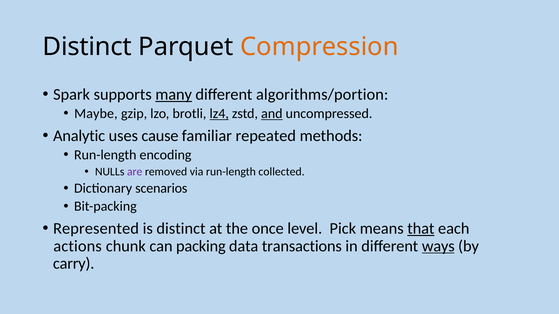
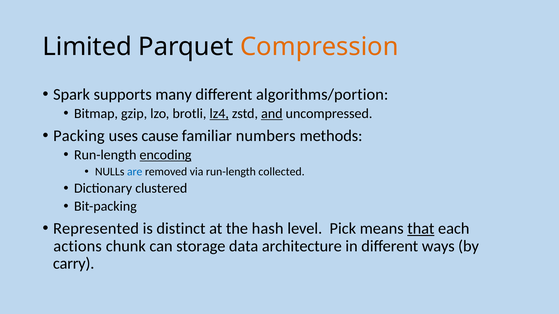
Distinct: Distinct -> Limited (87, 47)
many underline: present -> none (174, 94)
Maybe: Maybe -> Bitmap (96, 114)
Analytic: Analytic -> Packing (79, 136)
repeated: repeated -> numbers (266, 136)
encoding underline: none -> present (166, 155)
are colour: purple -> blue (135, 172)
scenarios: scenarios -> clustered (161, 189)
once: once -> hash (268, 229)
packing: packing -> storage (201, 246)
transactions: transactions -> architecture (302, 246)
ways underline: present -> none (438, 246)
